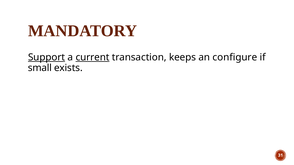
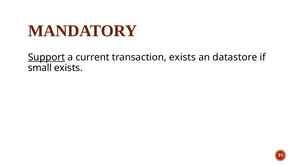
current underline: present -> none (93, 57)
transaction keeps: keeps -> exists (182, 57)
configure: configure -> datastore (235, 57)
